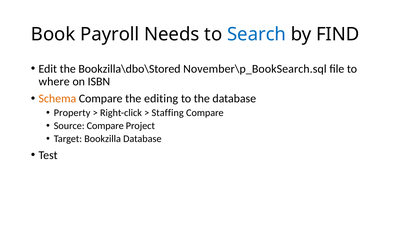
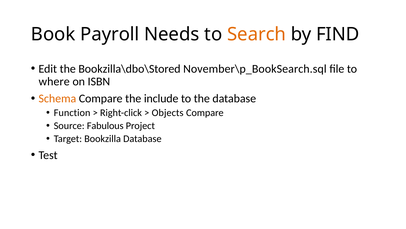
Search colour: blue -> orange (257, 34)
editing: editing -> include (161, 98)
Property: Property -> Function (72, 112)
Staffing: Staffing -> Objects (168, 112)
Source Compare: Compare -> Fabulous (105, 126)
